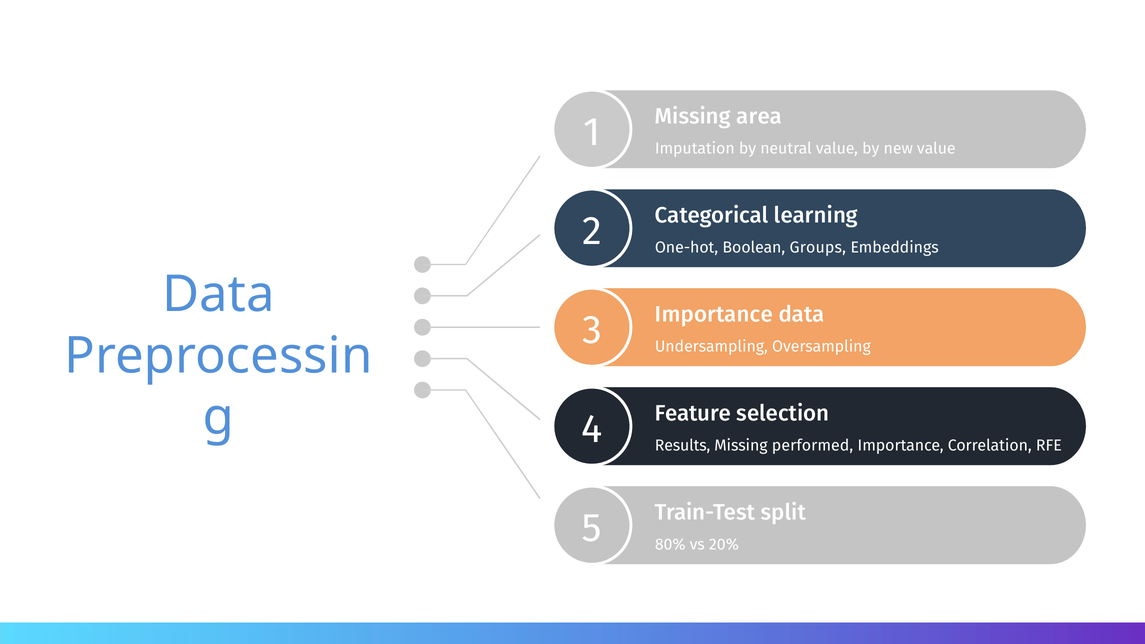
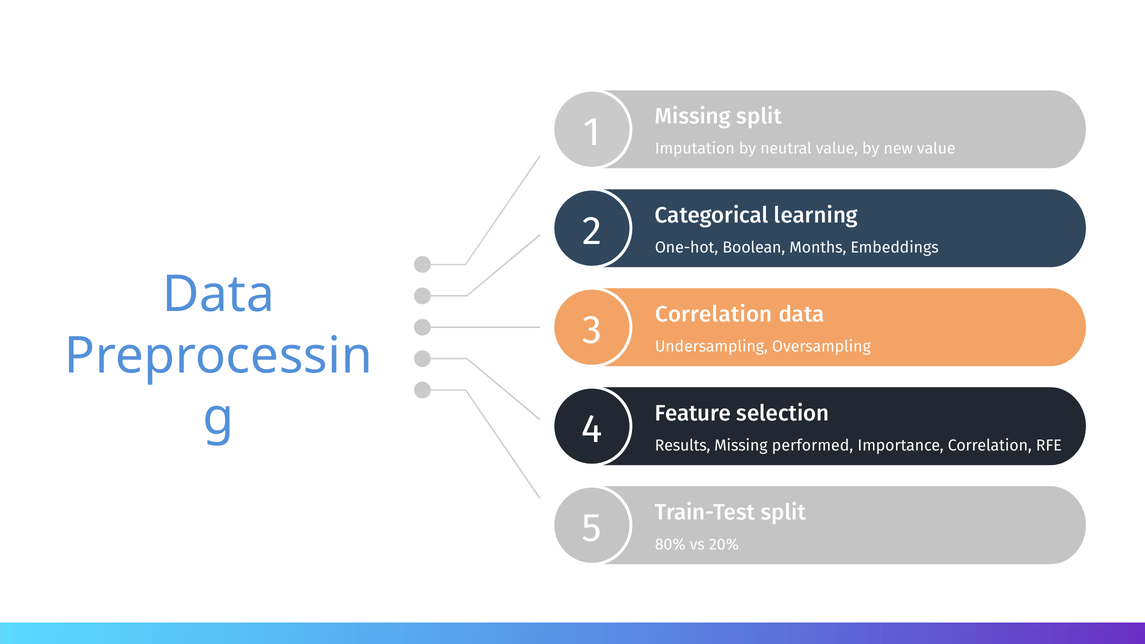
Missing area: area -> split (759, 117)
Groups: Groups -> Months (818, 247)
Importance: Importance -> Correlation (714, 315)
